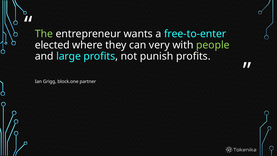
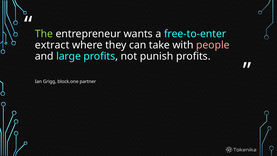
elected: elected -> extract (52, 45)
very: very -> take (159, 45)
people colour: light green -> pink (213, 45)
